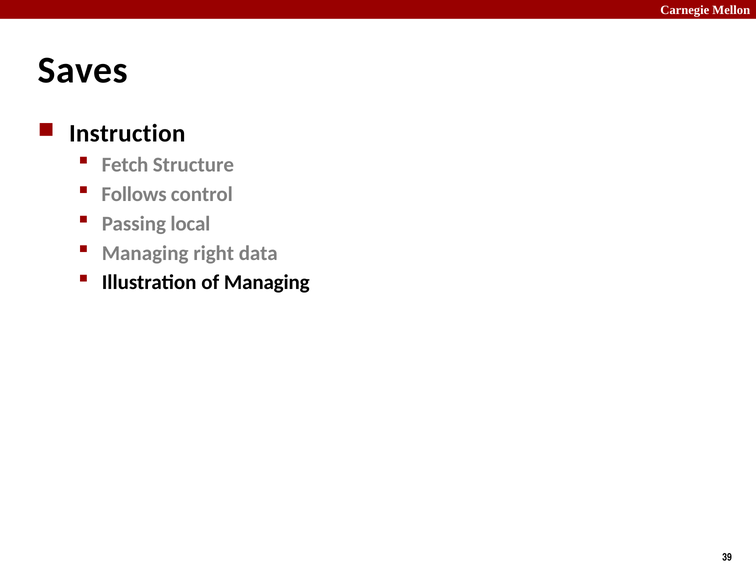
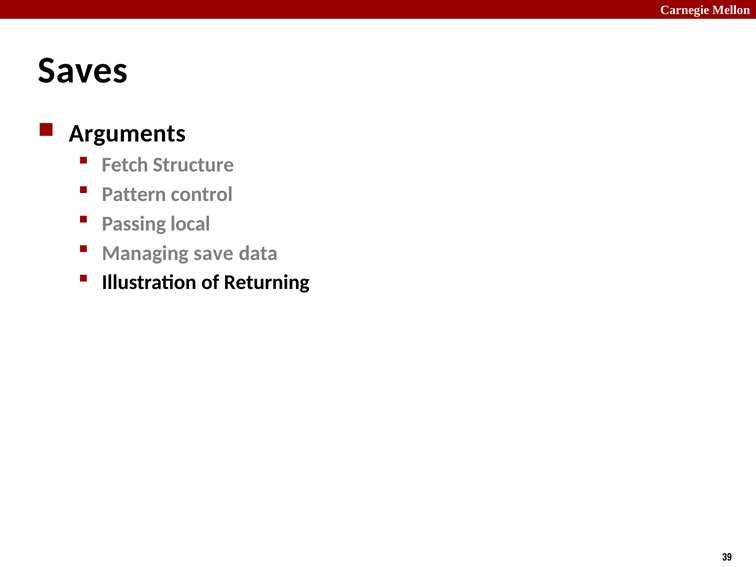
Instruction: Instruction -> Arguments (127, 133)
Follows: Follows -> Pattern (134, 194)
right: right -> save (214, 253)
of Managing: Managing -> Returning (267, 283)
